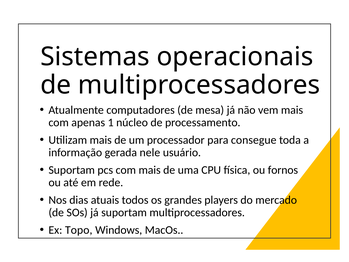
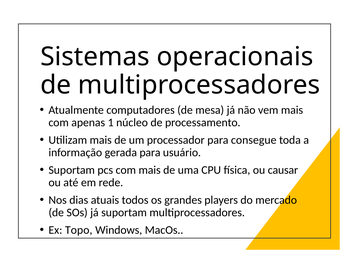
gerada nele: nele -> para (150, 152)
fornos: fornos -> causar (283, 170)
